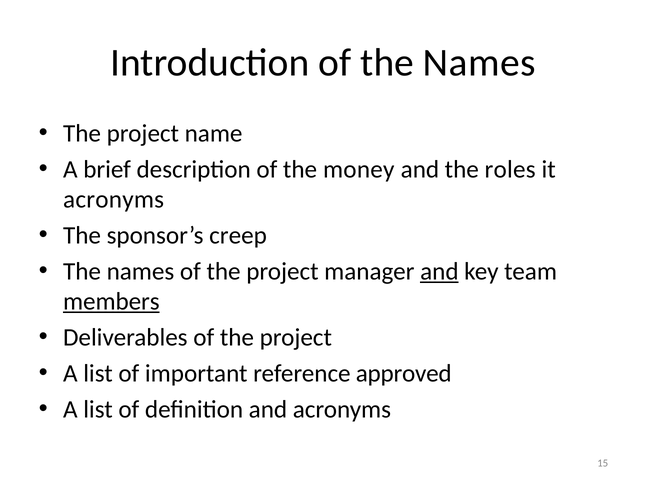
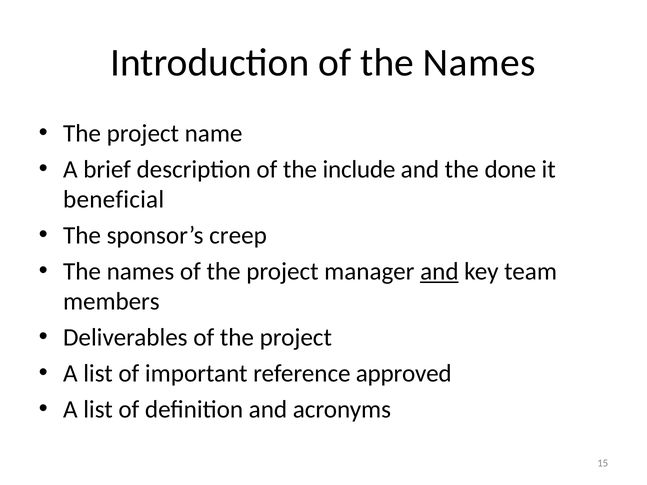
money: money -> include (359, 169)
roles: roles -> done (510, 169)
acronyms: acronyms -> beneficial (114, 199)
members underline: present -> none (111, 302)
